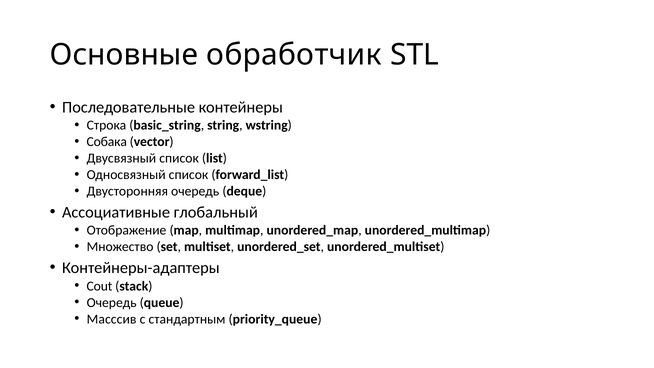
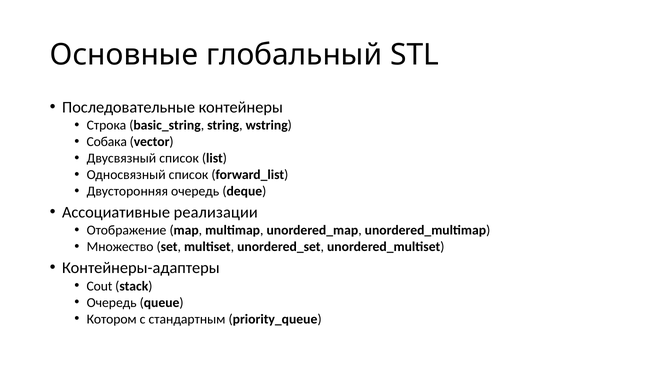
обработчик: обработчик -> глобальный (294, 55)
глобальный: глобальный -> реализации (216, 213)
Масссив: Масссив -> Котором (112, 319)
